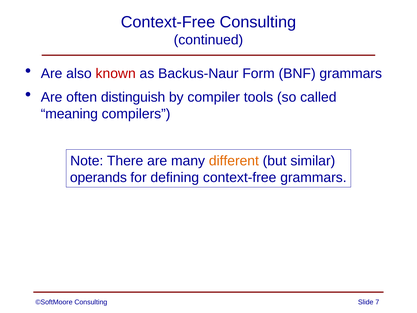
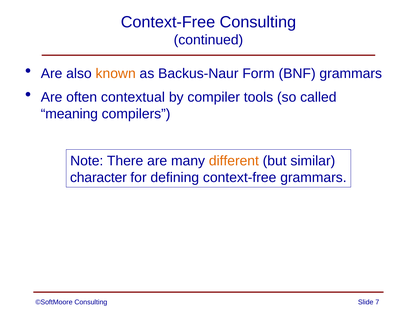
known colour: red -> orange (116, 74)
distinguish: distinguish -> contextual (133, 97)
operands: operands -> character (98, 177)
